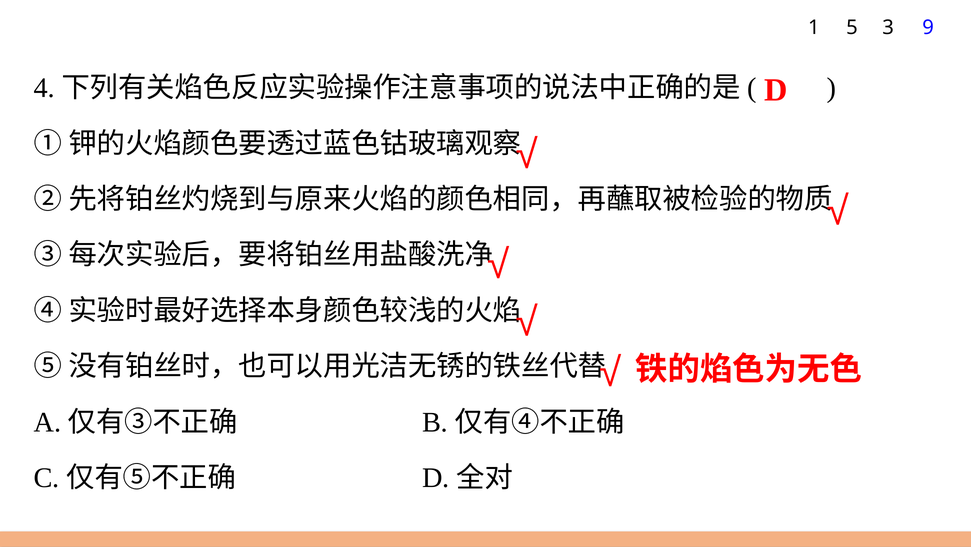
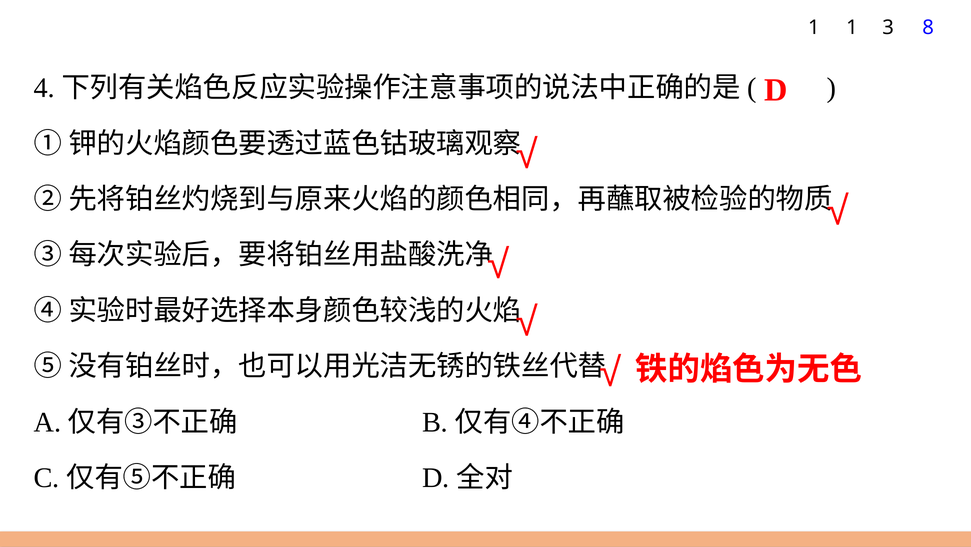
1 5: 5 -> 1 (852, 27)
9: 9 -> 8 (928, 27)
